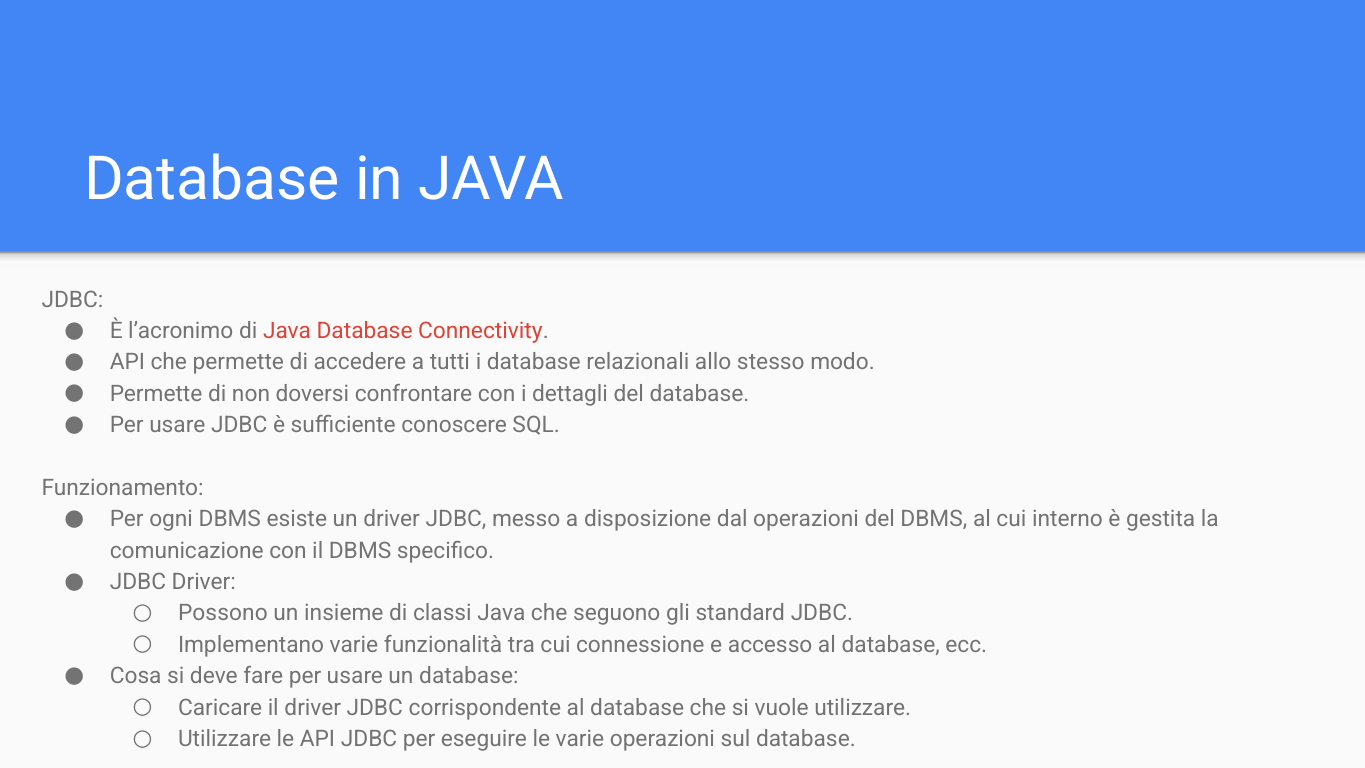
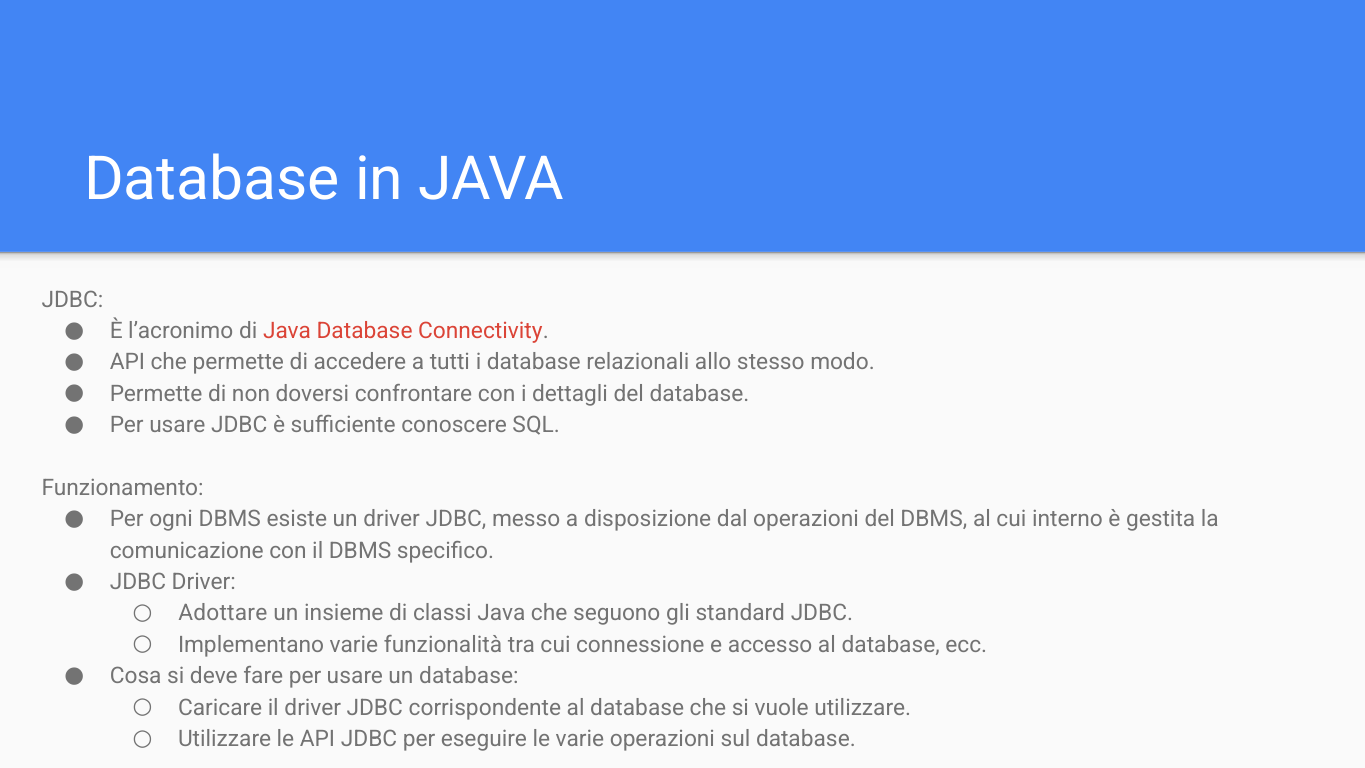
Possono: Possono -> Adottare (223, 613)
